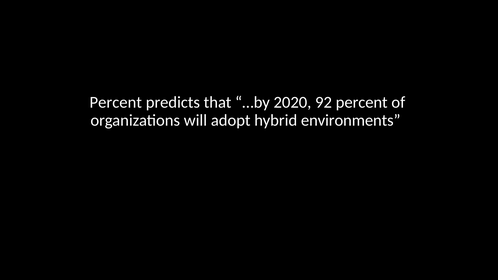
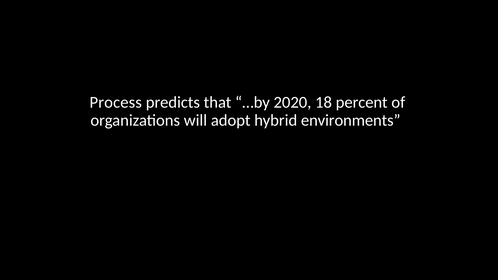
Percent: Percent -> Process (116, 102)
92: 92 -> 18 (324, 102)
